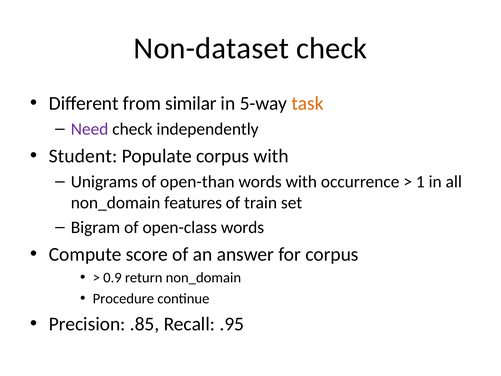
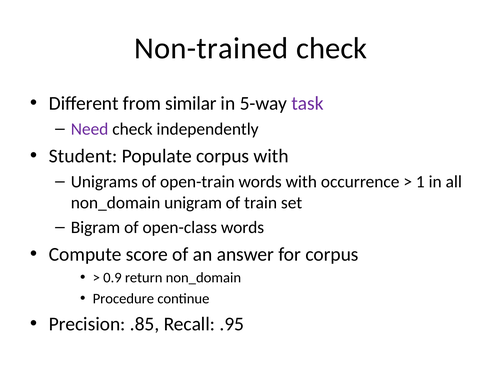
Non-dataset: Non-dataset -> Non-trained (211, 48)
task colour: orange -> purple (307, 103)
open-than: open-than -> open-train (197, 182)
features: features -> unigram (193, 203)
